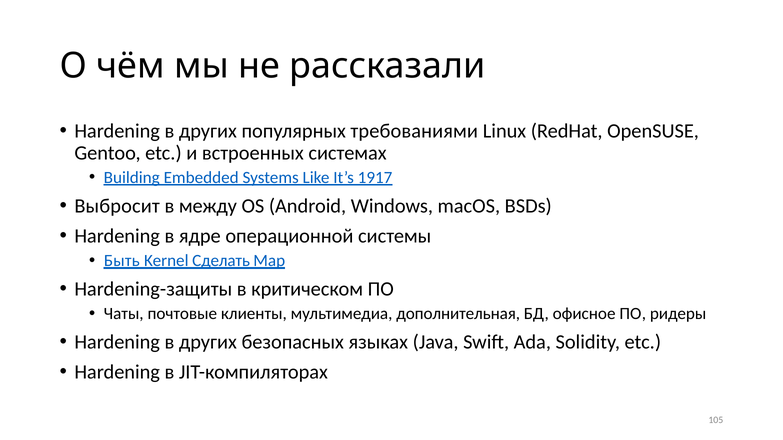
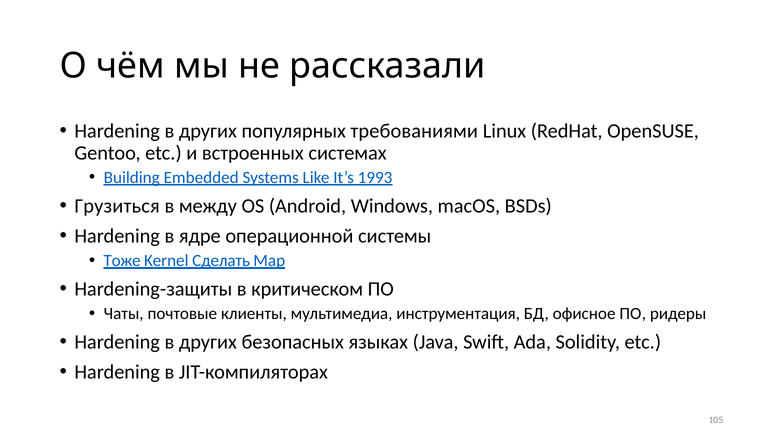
1917: 1917 -> 1993 (375, 178)
Выбросит: Выбросит -> Грузиться (117, 206)
Быть: Быть -> Тоже (122, 261)
дополнительная: дополнительная -> инструментация (458, 314)
